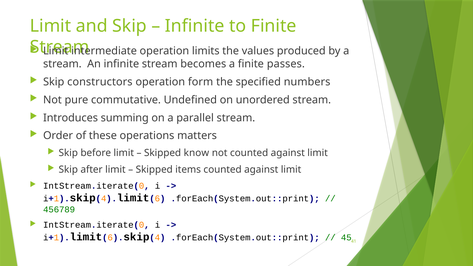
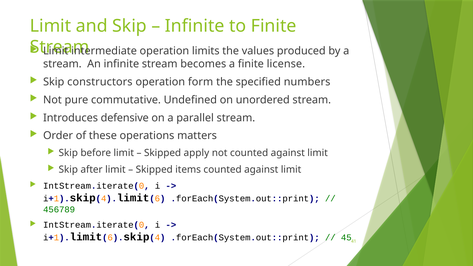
passes: passes -> license (286, 64)
summing: summing -> defensive (125, 118)
know: know -> apply (196, 153)
